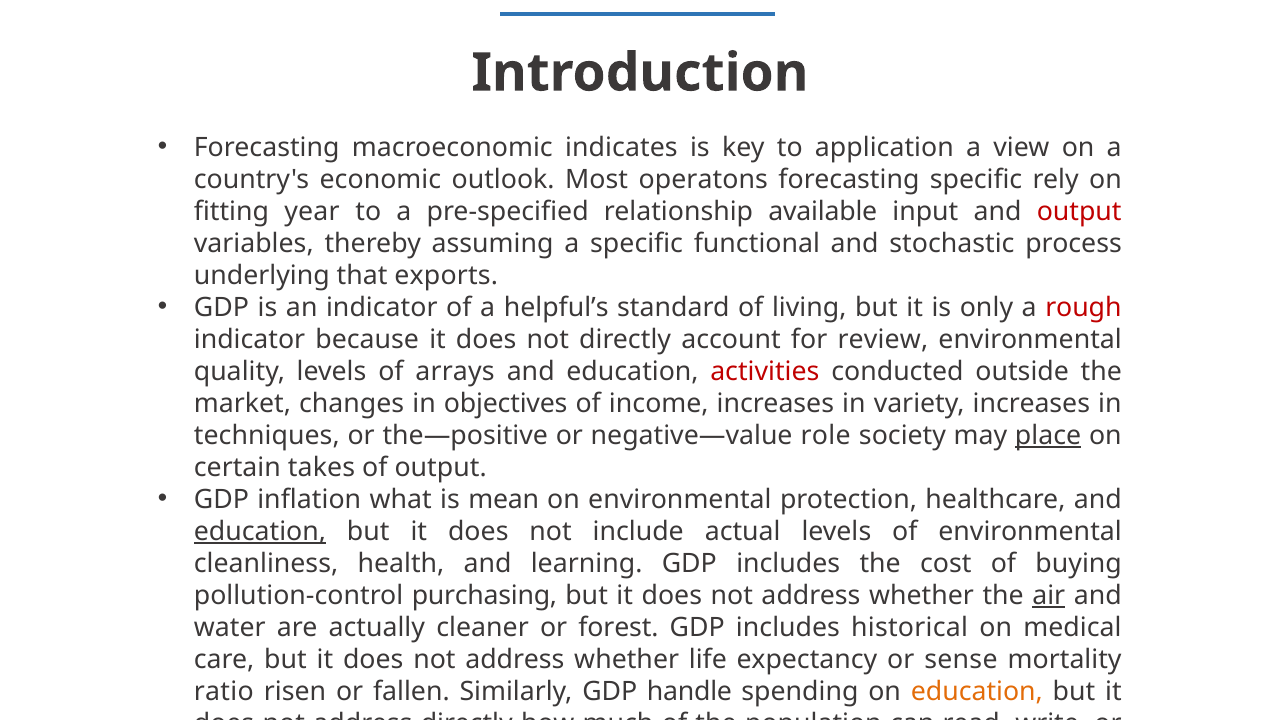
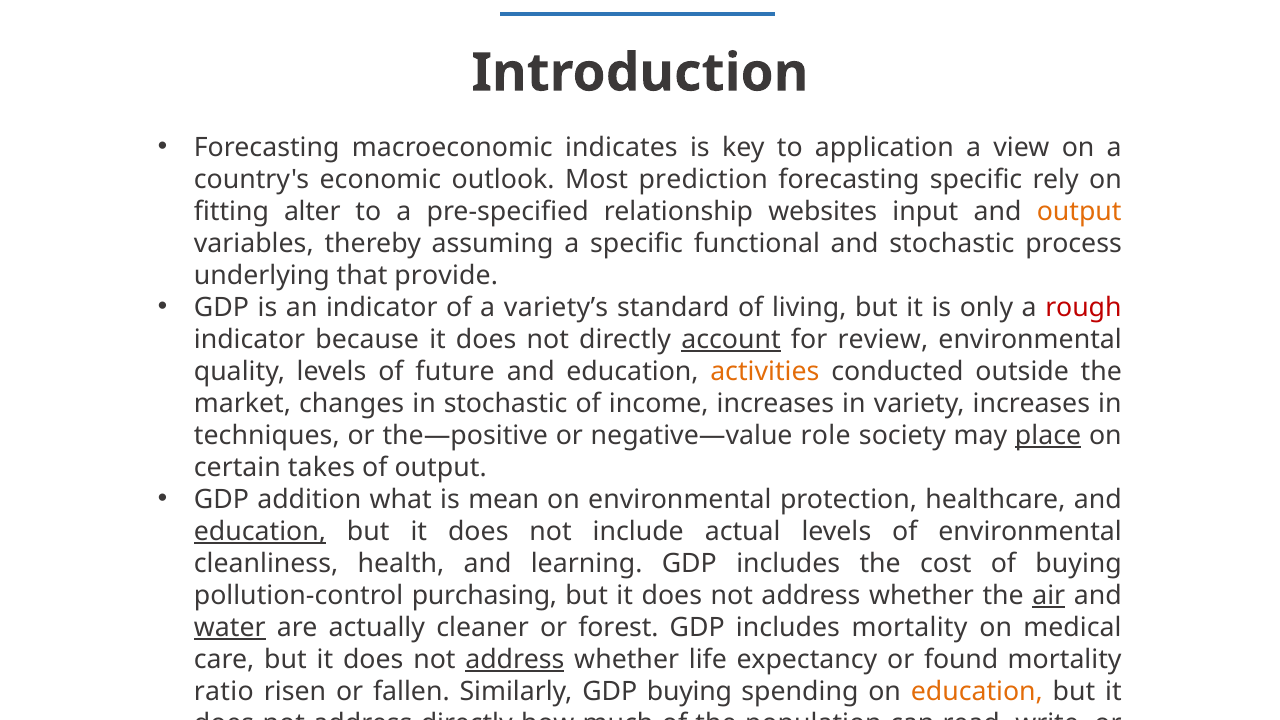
operatons: operatons -> prediction (703, 179)
year: year -> alter (312, 212)
available: available -> websites (823, 212)
output colour: red -> orange (1079, 212)
exports: exports -> provide (446, 276)
helpful’s: helpful’s -> variety’s (556, 308)
account underline: none -> present (731, 340)
arrays: arrays -> future (455, 372)
activities colour: red -> orange (765, 372)
in objectives: objectives -> stochastic (506, 404)
inflation: inflation -> addition (309, 500)
water underline: none -> present (230, 628)
includes historical: historical -> mortality (910, 628)
address underline: none -> present (515, 660)
sense: sense -> found (961, 660)
GDP handle: handle -> buying (689, 692)
